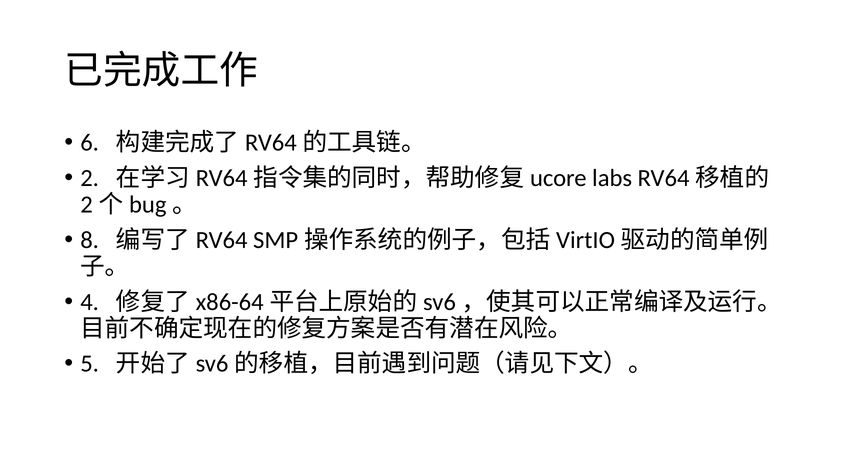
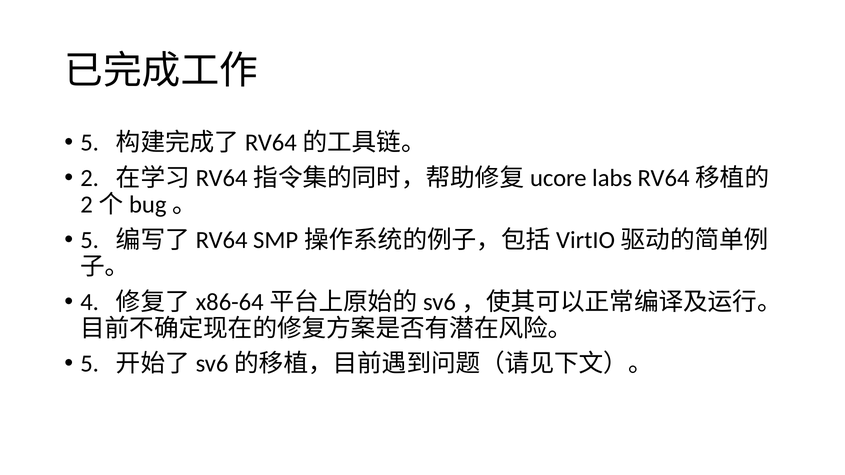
6: 6 -> 5 (90, 143)
8: 8 -> 5 (90, 240)
